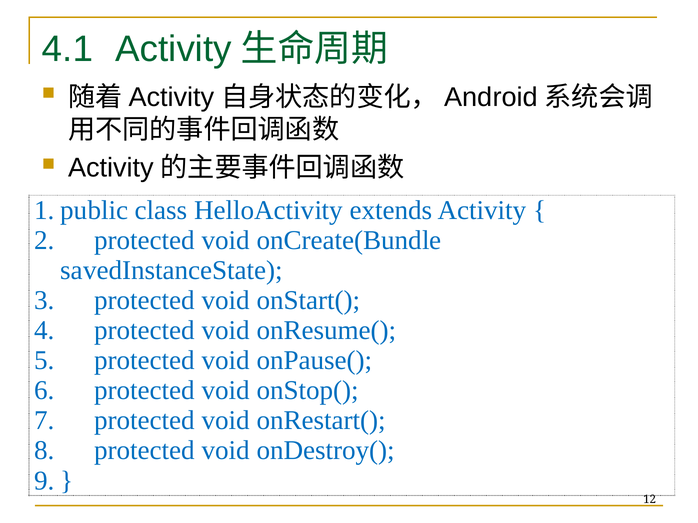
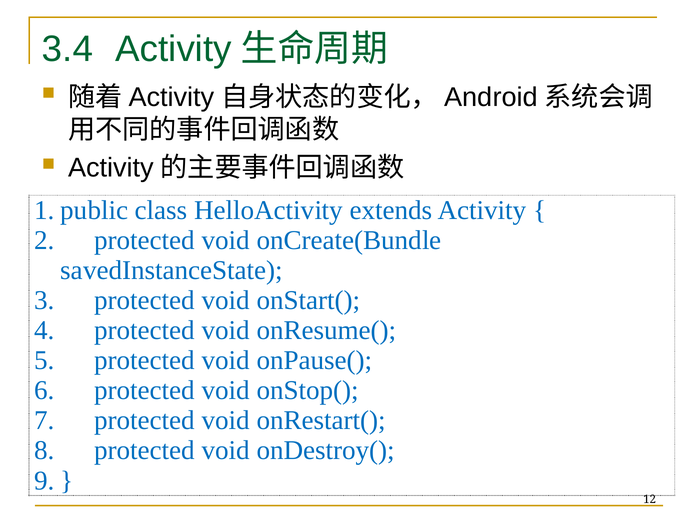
4.1: 4.1 -> 3.4 (67, 49)
